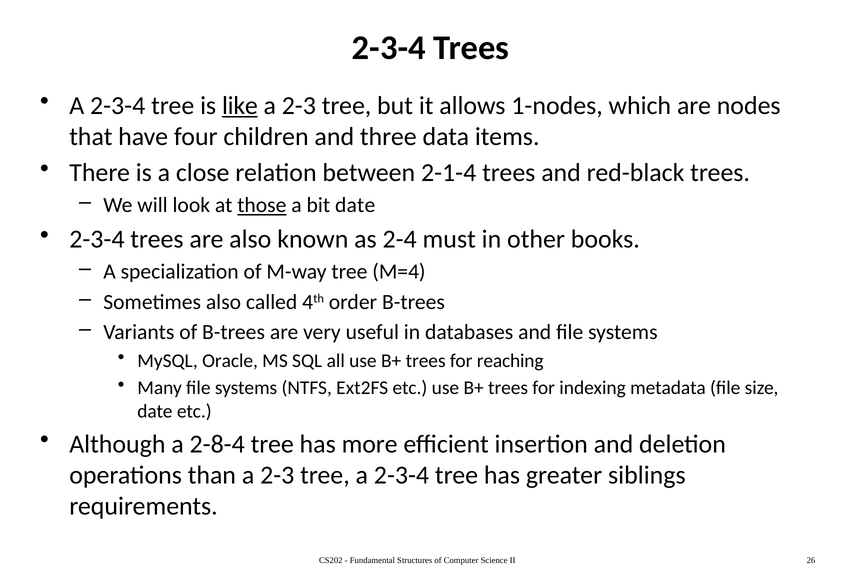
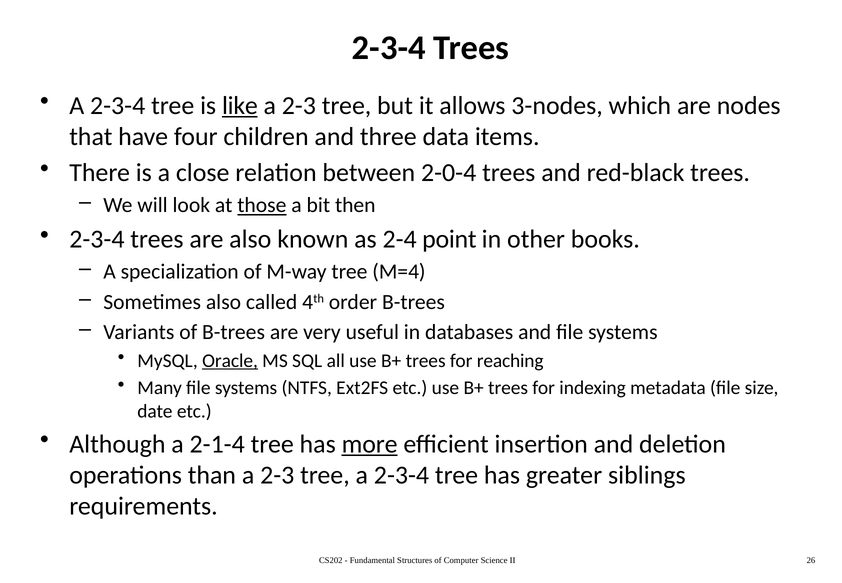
1-nodes: 1-nodes -> 3-nodes (557, 105)
2-1-4: 2-1-4 -> 2-0-4 (449, 173)
bit date: date -> then (355, 205)
must: must -> point (449, 239)
Oracle underline: none -> present (230, 361)
2-8-4: 2-8-4 -> 2-1-4 (217, 444)
more underline: none -> present (370, 444)
